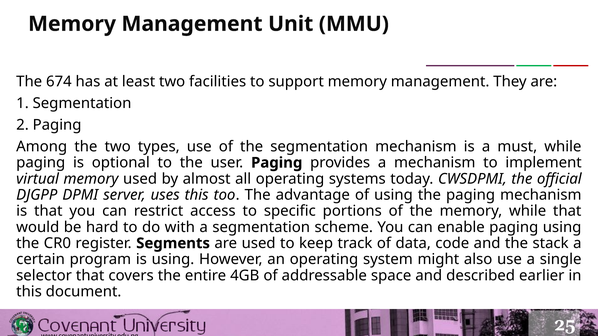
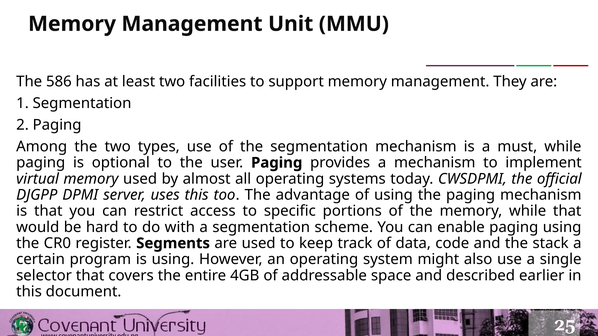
674: 674 -> 586 (59, 82)
